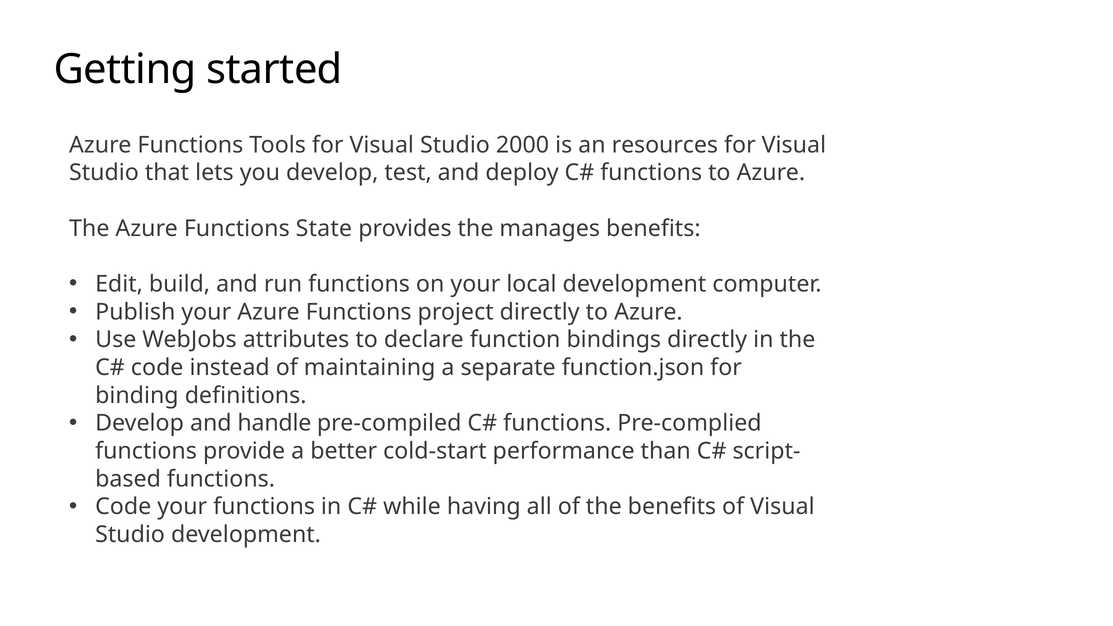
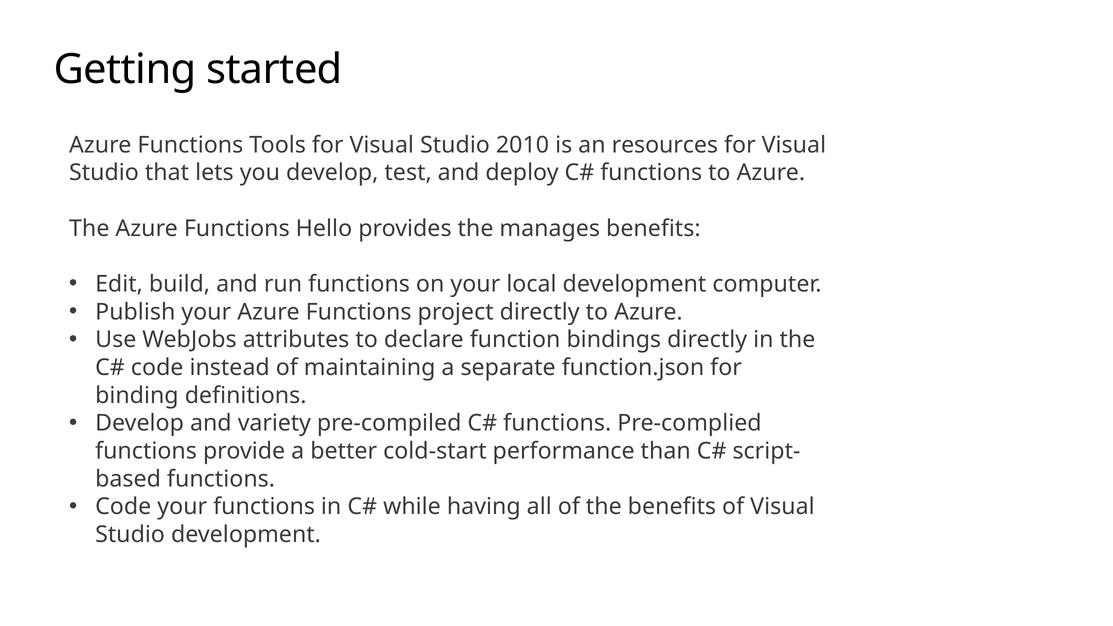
2000: 2000 -> 2010 (522, 145)
State: State -> Hello (324, 228)
handle: handle -> variety (274, 423)
